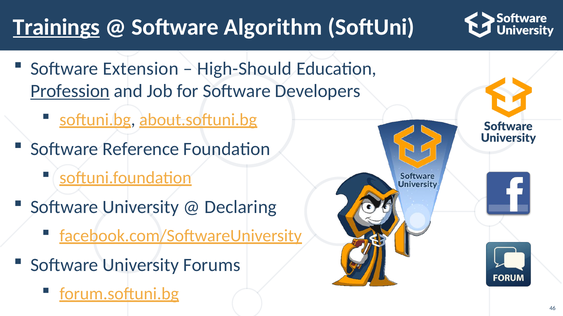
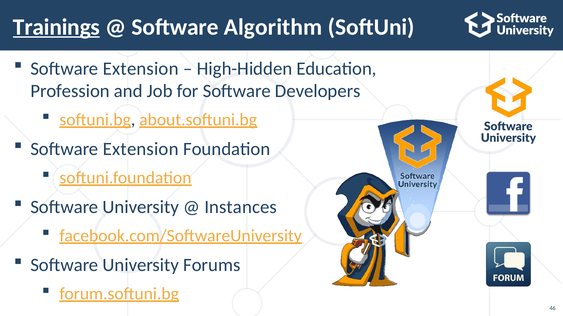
High-Should: High-Should -> High-Hidden (245, 69)
Profession underline: present -> none (70, 91)
Reference: Reference -> Extension (141, 149)
Declaring: Declaring -> Instances (241, 207)
